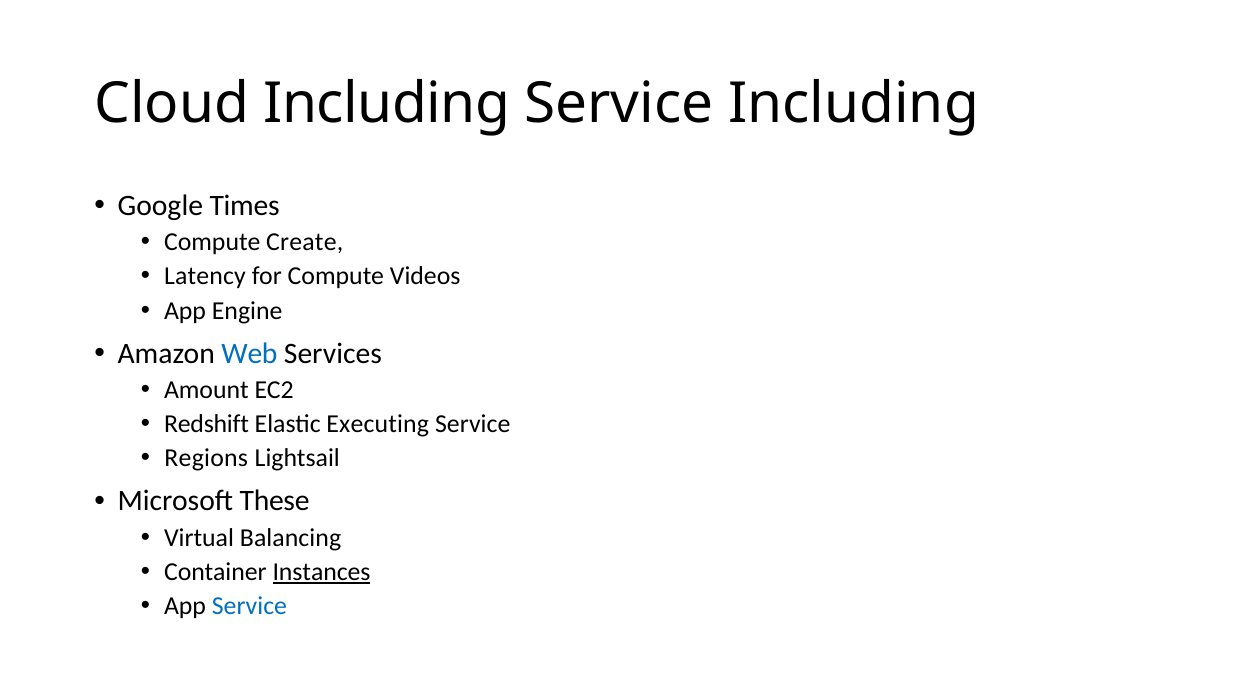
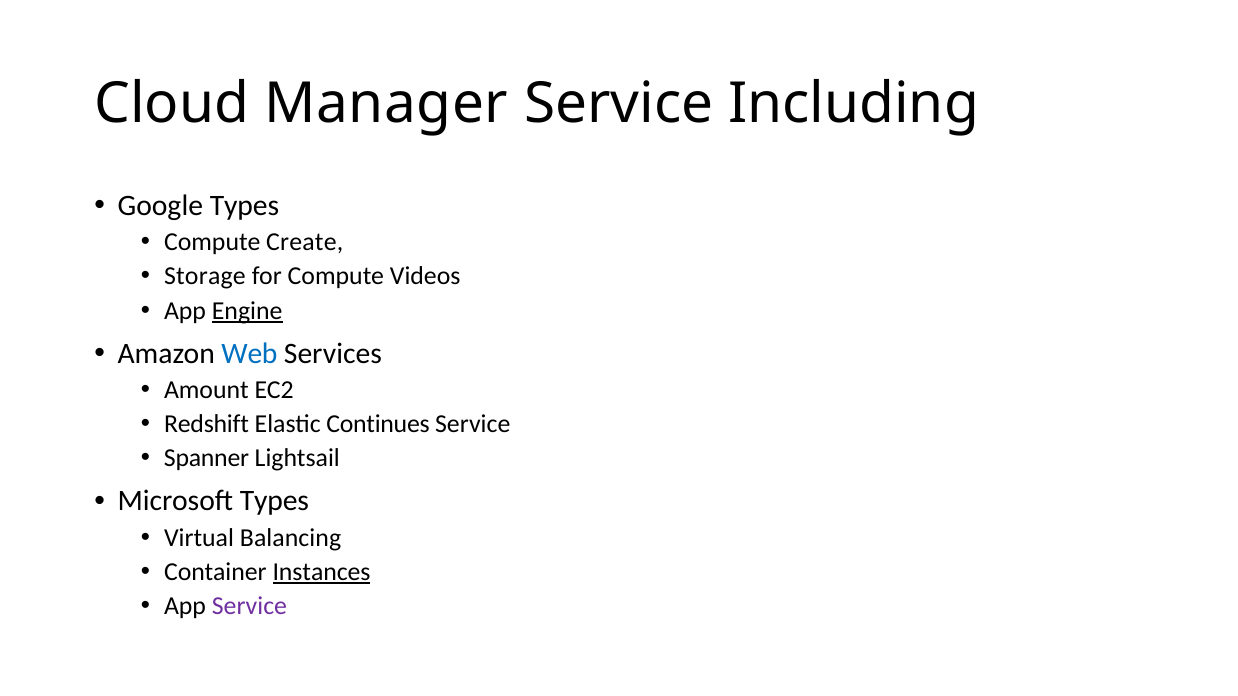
Cloud Including: Including -> Manager (386, 104)
Google Times: Times -> Types (245, 206)
Latency: Latency -> Storage (205, 277)
Engine underline: none -> present (247, 311)
Executing: Executing -> Continues (378, 424)
Regions: Regions -> Spanner (207, 459)
Microsoft These: These -> Types (275, 501)
Service colour: blue -> purple (249, 606)
